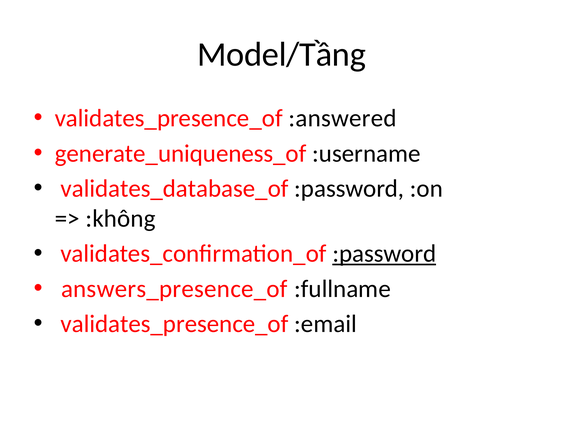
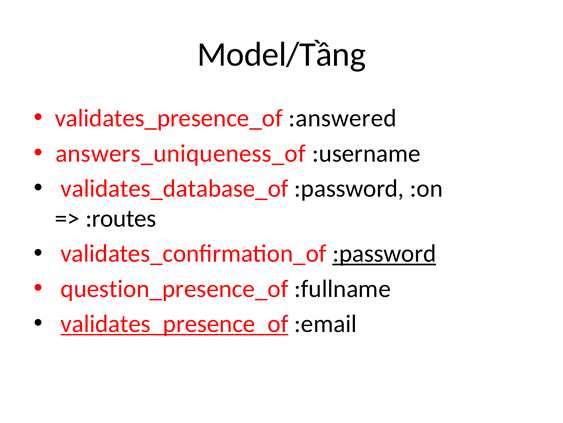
generate_uniqueness_of: generate_uniqueness_of -> answers_uniqueness_of (181, 153)
:không: :không -> :routes (121, 218)
answers_presence_of: answers_presence_of -> question_presence_of (174, 288)
validates_presence_of underline: none -> present (174, 323)
